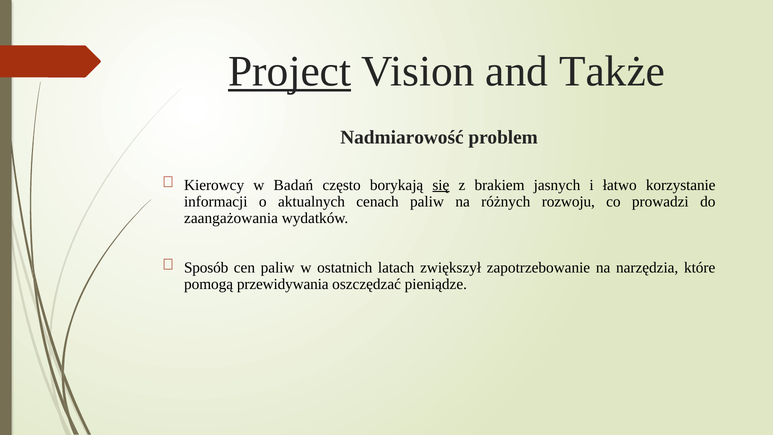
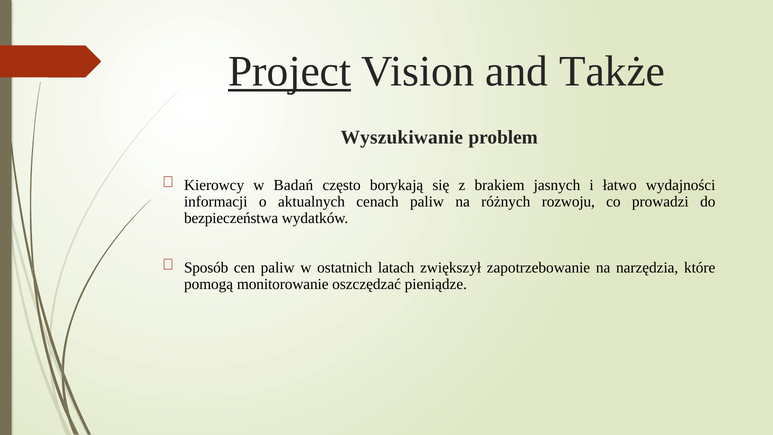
Nadmiarowość: Nadmiarowość -> Wyszukiwanie (402, 137)
się underline: present -> none (441, 185)
korzystanie: korzystanie -> wydajności (681, 185)
zaangażowania: zaangażowania -> bezpieczeństwa (231, 218)
przewidywania: przewidywania -> monitorowanie (283, 284)
